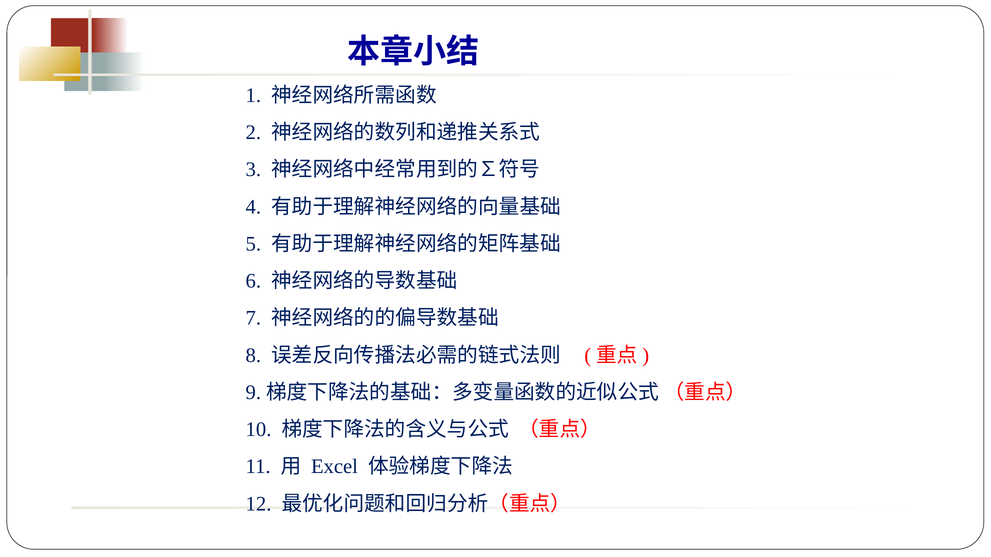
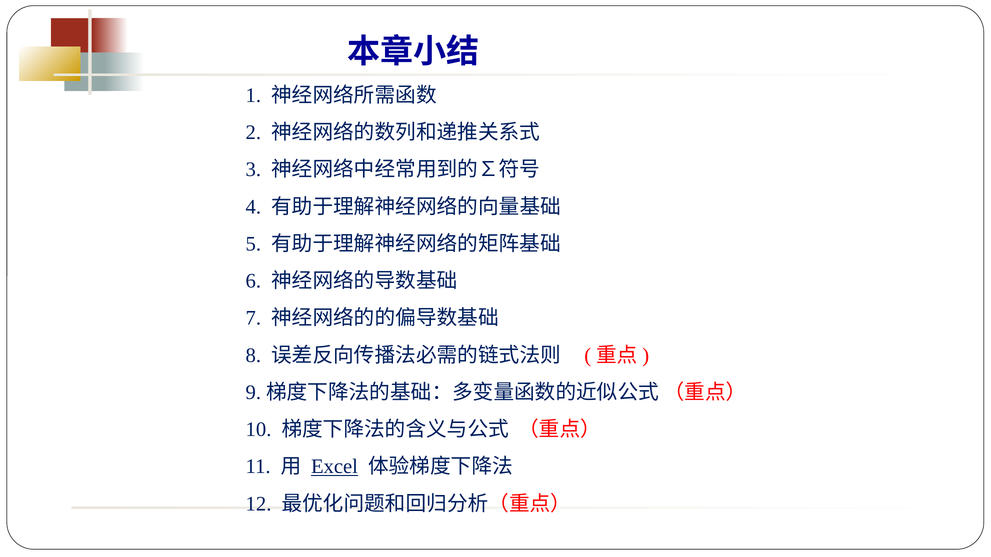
Excel underline: none -> present (334, 467)
